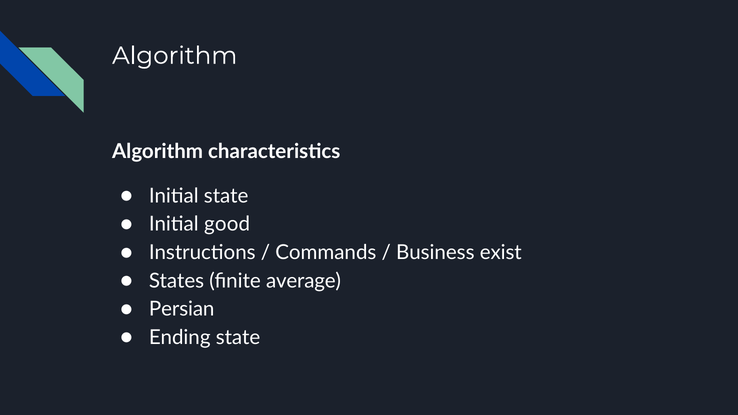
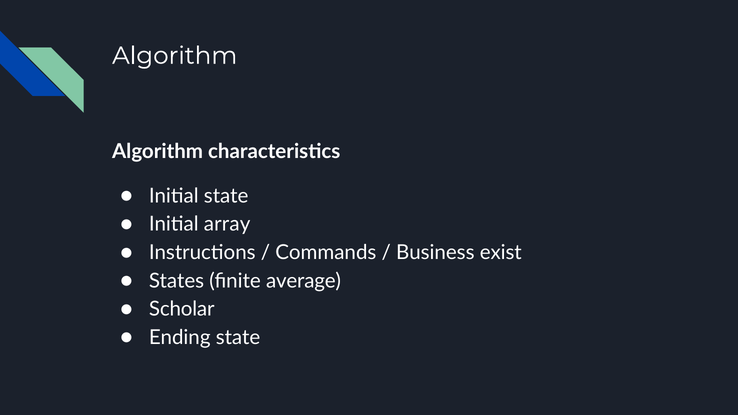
good: good -> array (227, 224)
Persian: Persian -> Scholar (182, 309)
